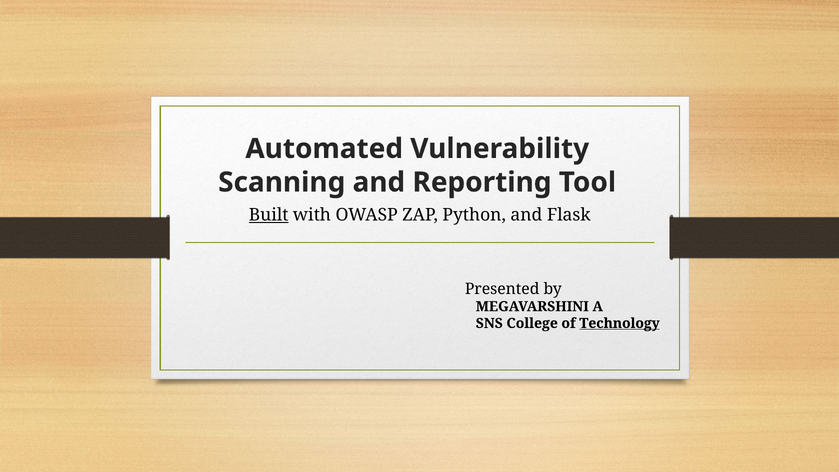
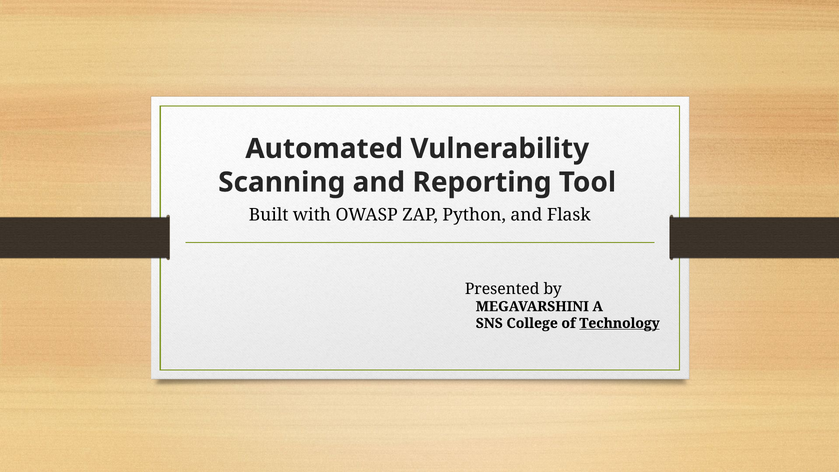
Built underline: present -> none (269, 215)
